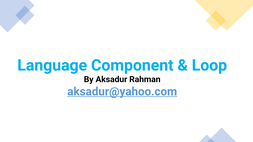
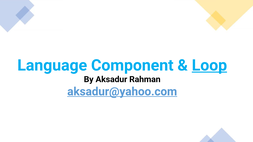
Loop underline: none -> present (209, 65)
